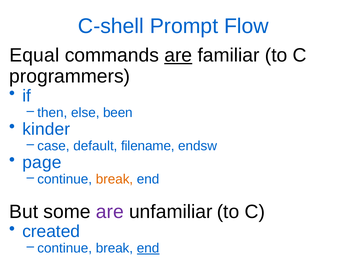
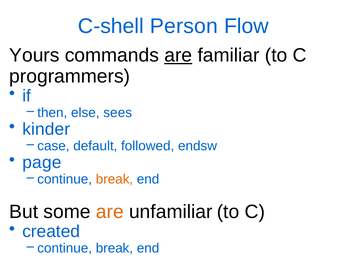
Prompt: Prompt -> Person (184, 26)
Equal: Equal -> Yours (34, 55)
been: been -> sees (118, 113)
filename: filename -> followed (148, 146)
are colour: purple -> orange (110, 212)
end underline: present -> none (148, 248)
